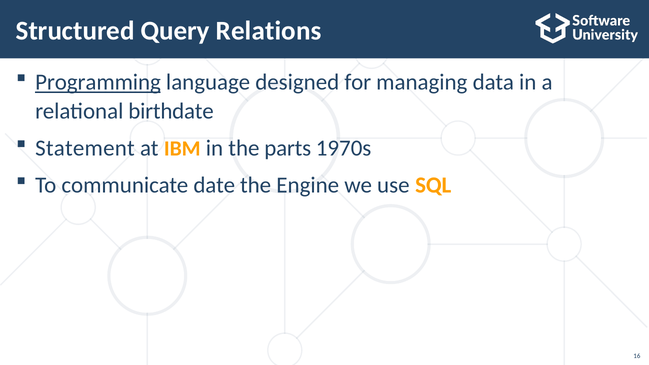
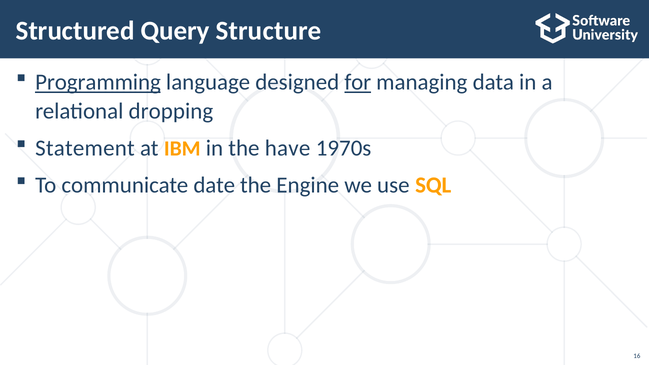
Relations: Relations -> Structure (269, 31)
for underline: none -> present (358, 82)
birthdate: birthdate -> dropping (171, 111)
parts: parts -> have (288, 148)
